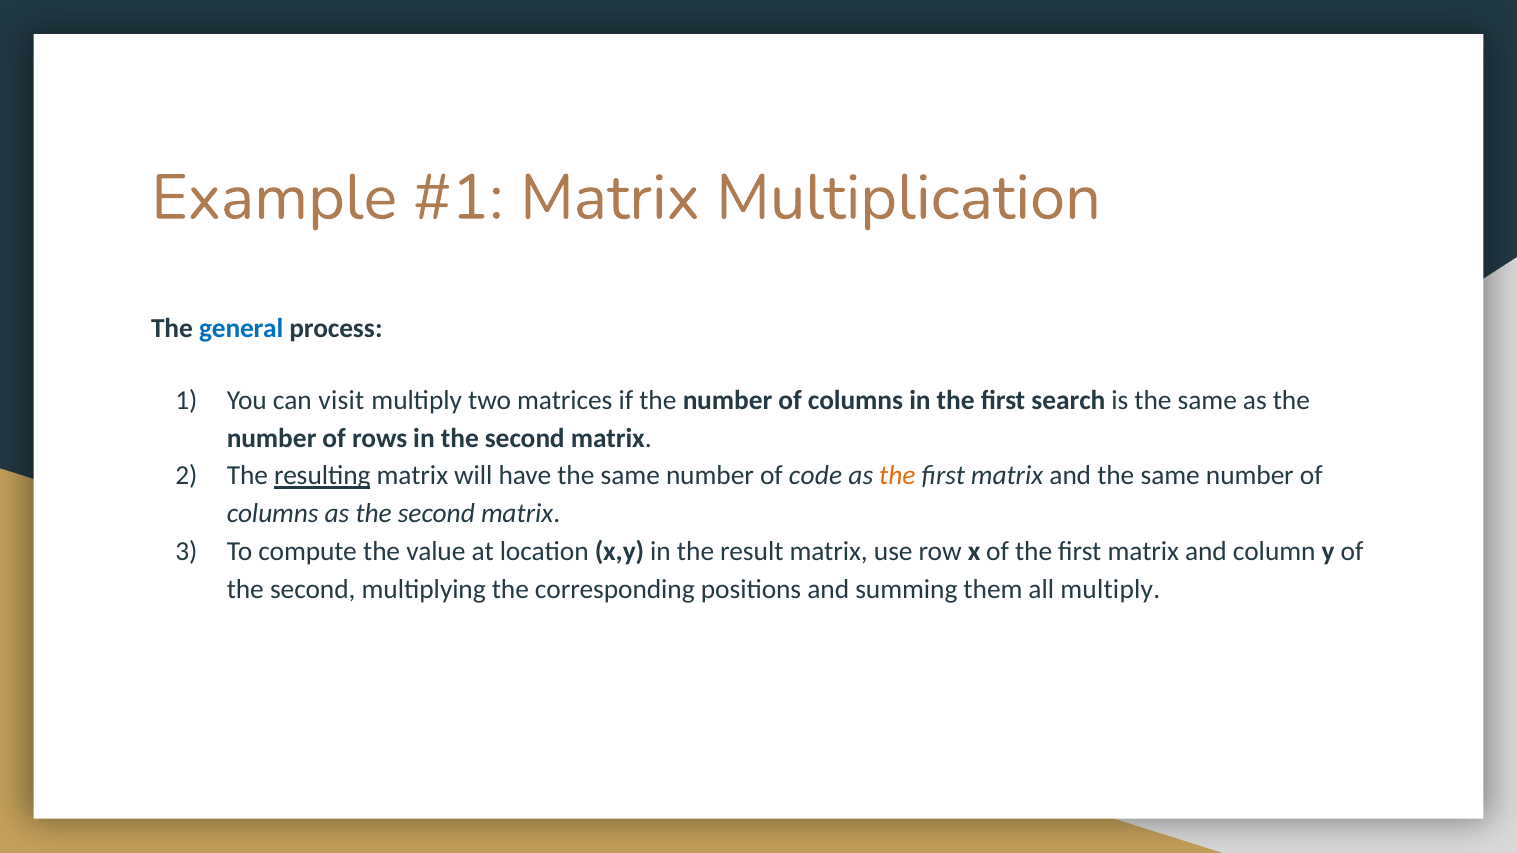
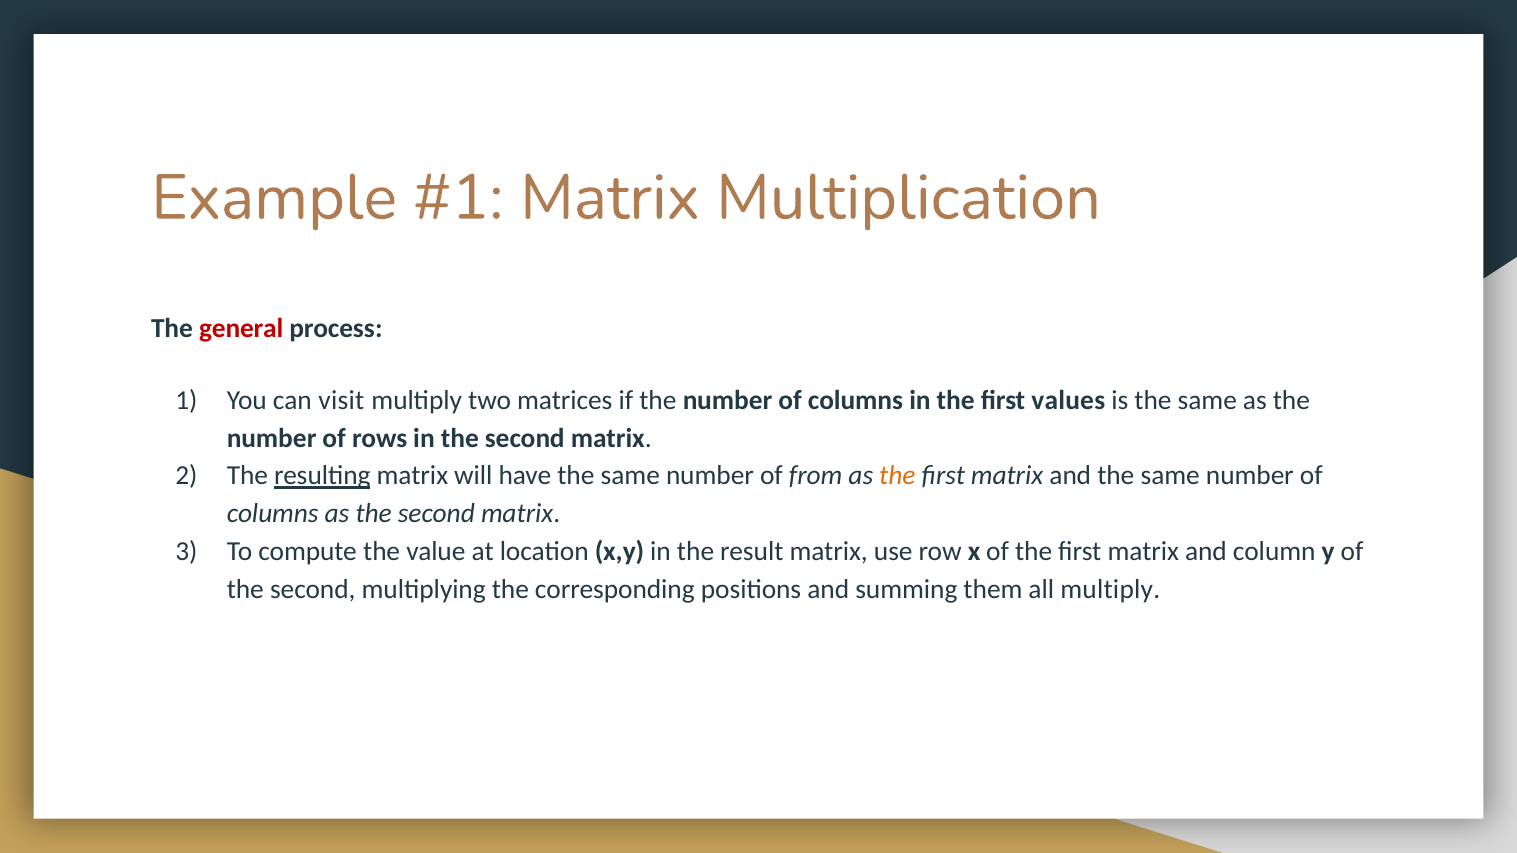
general colour: blue -> red (241, 329)
search: search -> values (1068, 400)
code: code -> from (816, 476)
